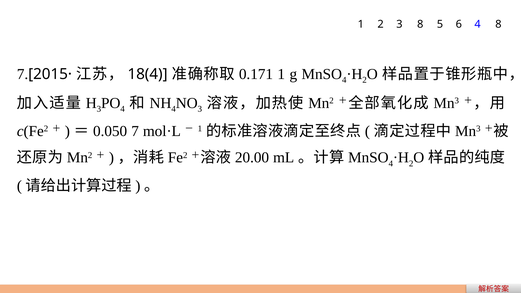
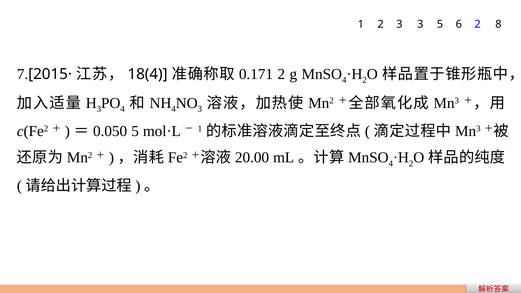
3 8: 8 -> 3 (420, 24)
6 4: 4 -> 2 (478, 24)
1: 1 -> 2 (281, 74)
7: 7 -> 5 (135, 131)
